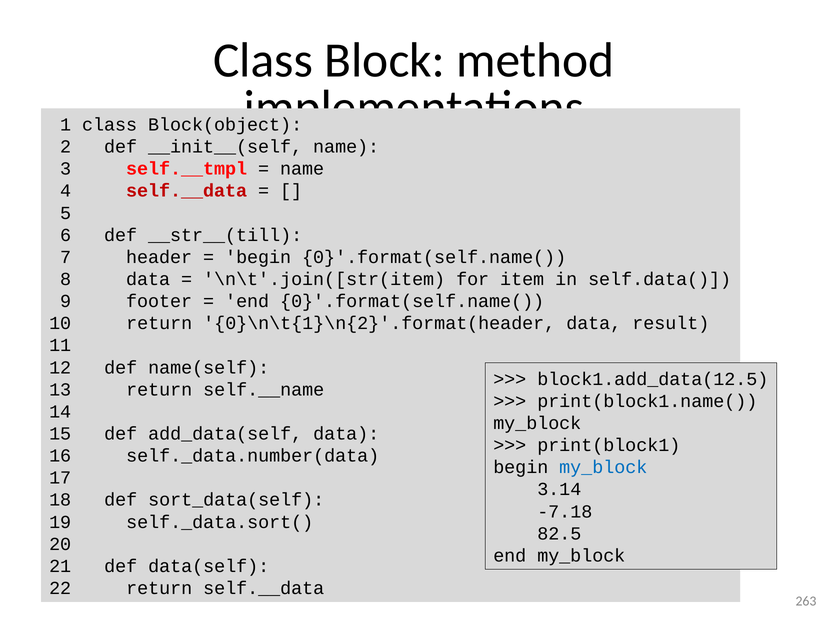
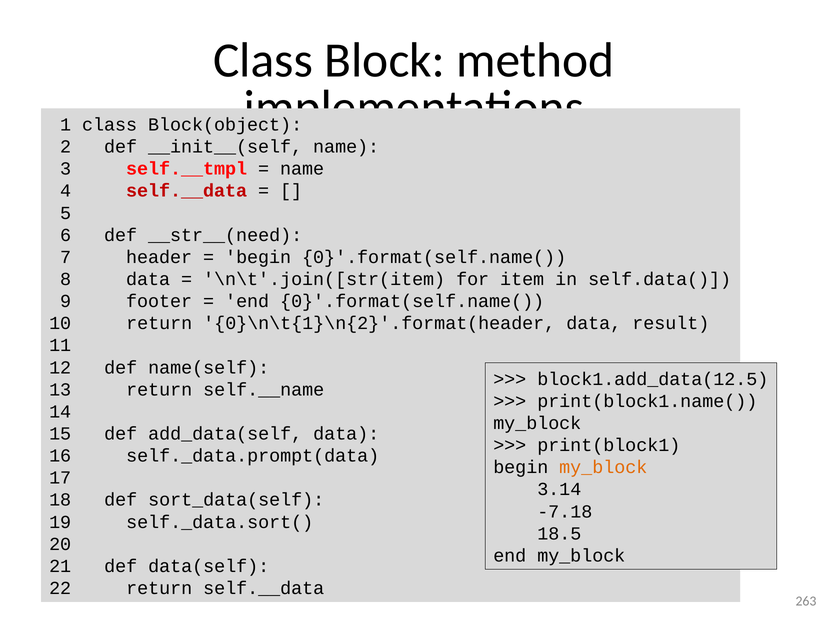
__str__(till: __str__(till -> __str__(need (225, 235)
self._data.number(data: self._data.number(data -> self._data.prompt(data (253, 456)
my_block colour: blue -> orange (603, 467)
82.5: 82.5 -> 18.5 (559, 534)
